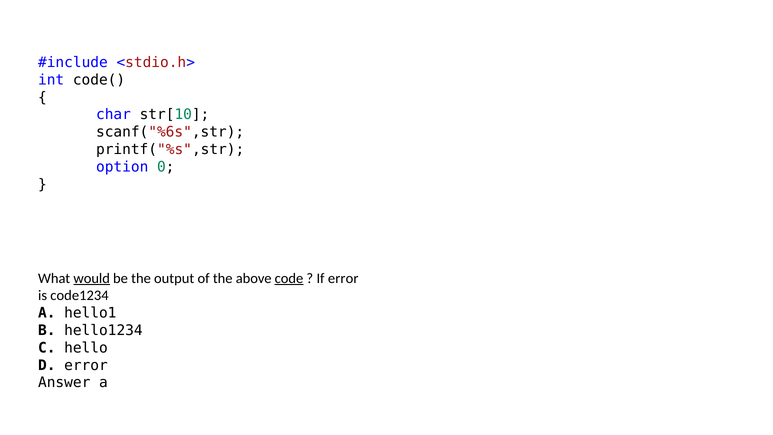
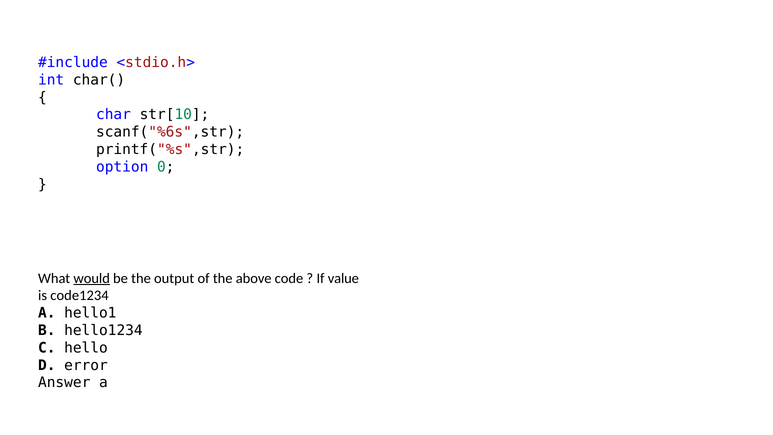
code(: code( -> char( (99, 80)
code underline: present -> none (289, 278)
If error: error -> value (343, 278)
